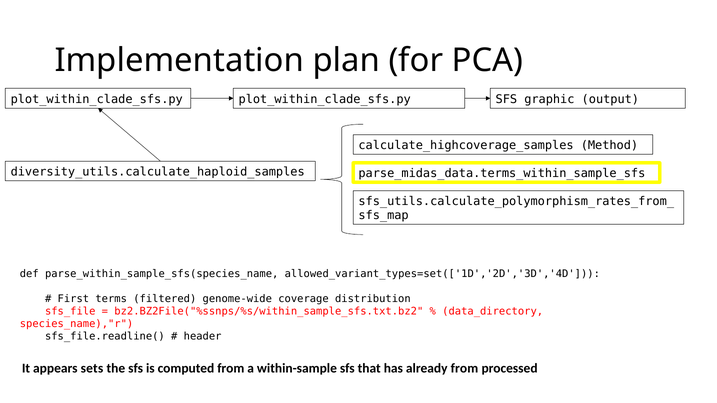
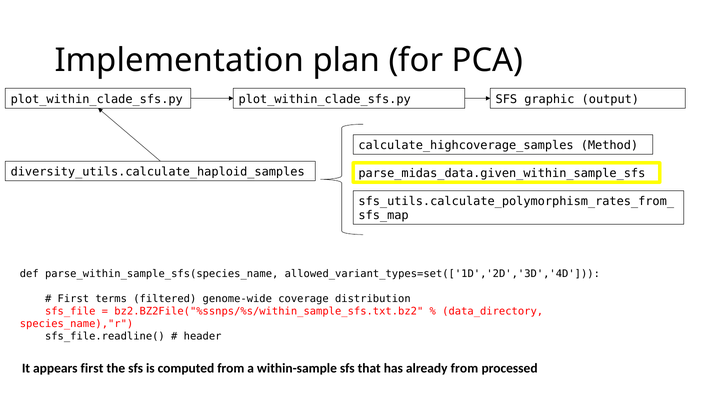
parse_midas_data.terms_within_sample_sfs: parse_midas_data.terms_within_sample_sfs -> parse_midas_data.given_within_sample_sfs (502, 174)
appears sets: sets -> first (92, 368)
